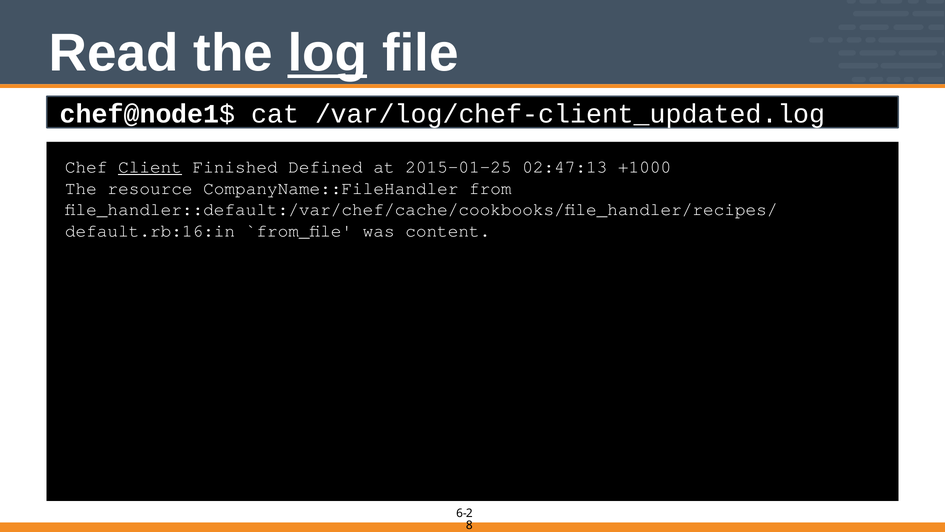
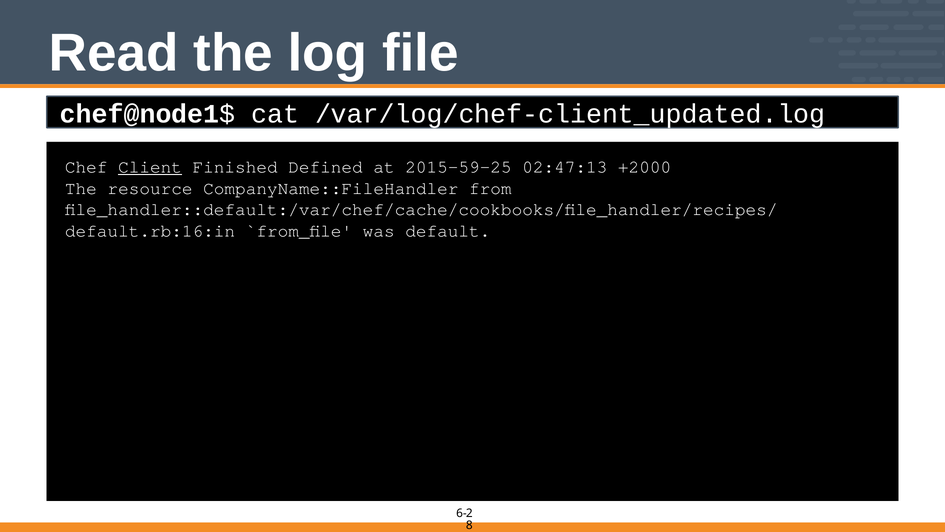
log underline: present -> none (327, 53)
2015-01-25: 2015-01-25 -> 2015-59-25 (458, 167)
+1000: +1000 -> +2000 (645, 167)
content: content -> default (448, 231)
